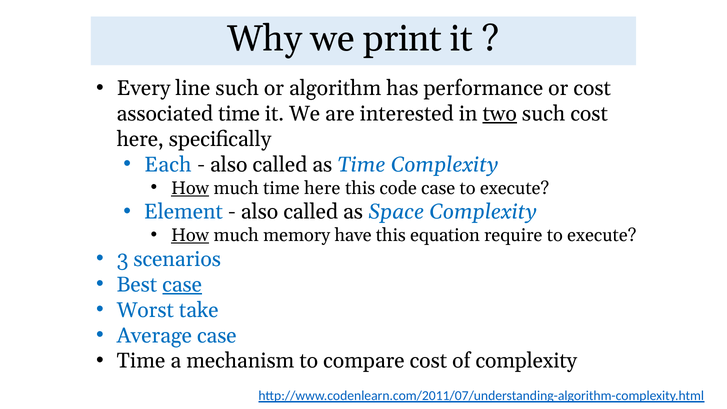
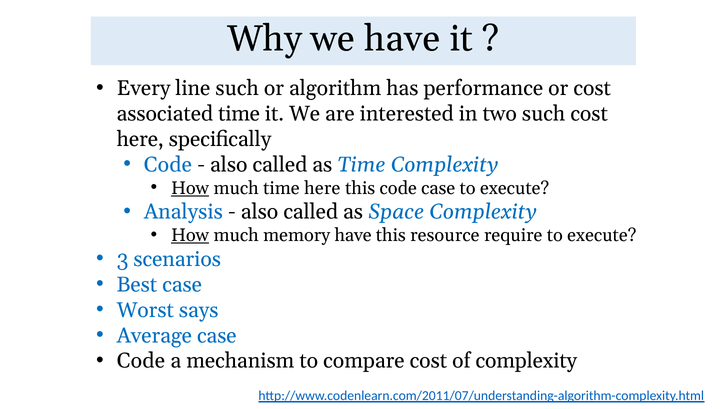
we print: print -> have (402, 39)
two underline: present -> none (500, 114)
Each: Each -> Code (168, 165)
Element: Element -> Analysis (183, 212)
equation: equation -> resource (445, 235)
case underline: present -> none (182, 285)
take: take -> says (199, 310)
Time: Time -> Code (141, 361)
